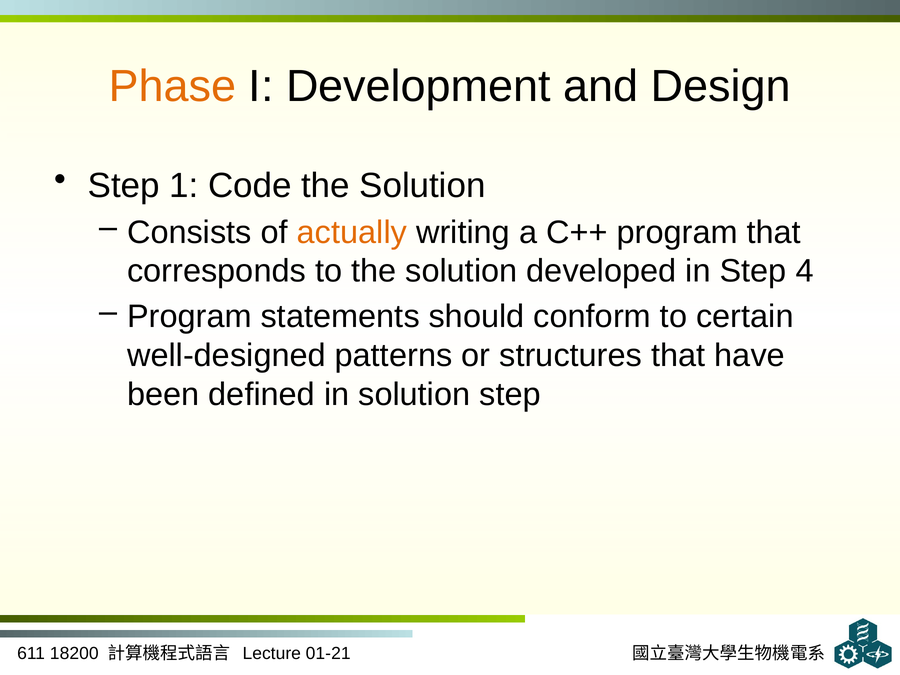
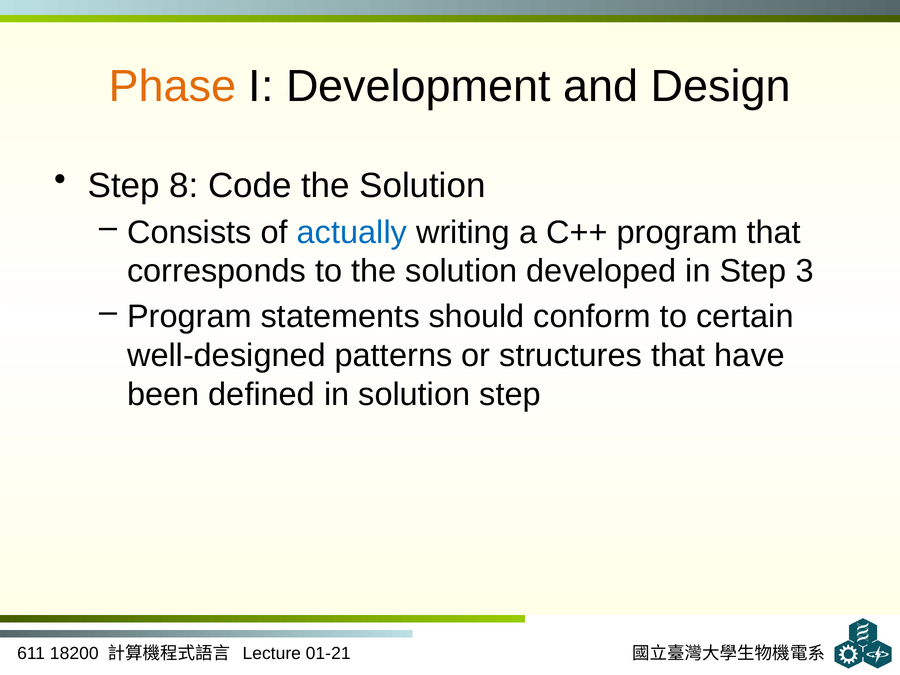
1: 1 -> 8 (184, 185)
actually colour: orange -> blue (352, 232)
4: 4 -> 3 (805, 271)
